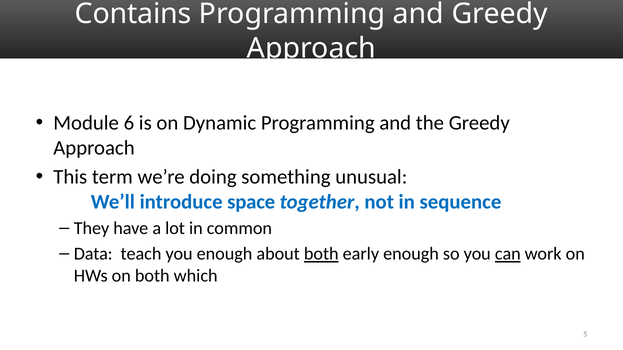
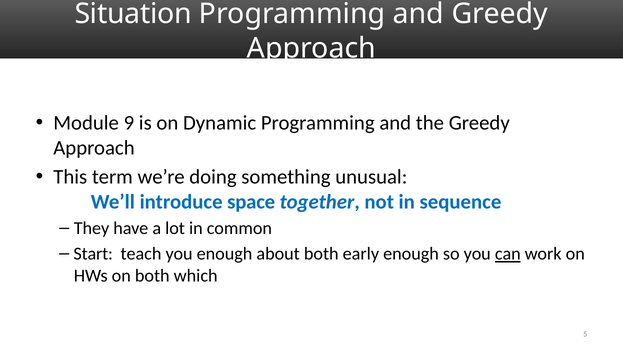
Contains: Contains -> Situation (133, 14)
6: 6 -> 9 (129, 123)
Data: Data -> Start (93, 254)
both underline: present -> none (321, 254)
